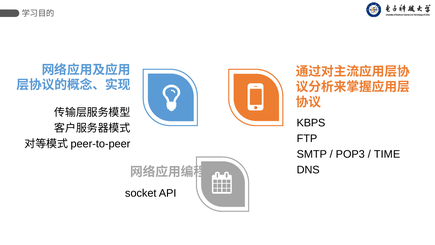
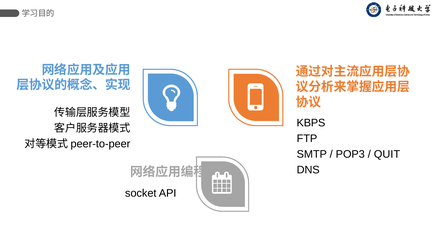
TIME: TIME -> QUIT (387, 154)
